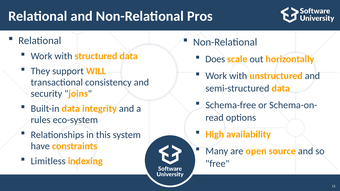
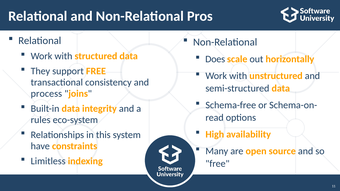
support WILL: WILL -> FREE (96, 71)
security: security -> process (46, 94)
